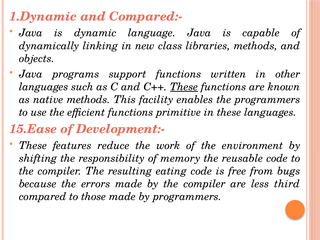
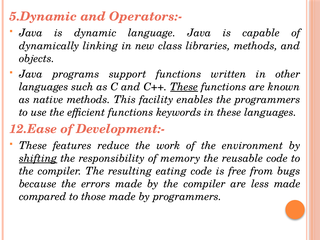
1.Dynamic: 1.Dynamic -> 5.Dynamic (43, 17)
Compared:-: Compared:- -> Operators:- (146, 17)
primitive: primitive -> keywords (179, 112)
15.Ease: 15.Ease -> 12.Ease (33, 129)
shifting underline: none -> present (38, 158)
less third: third -> made (287, 184)
